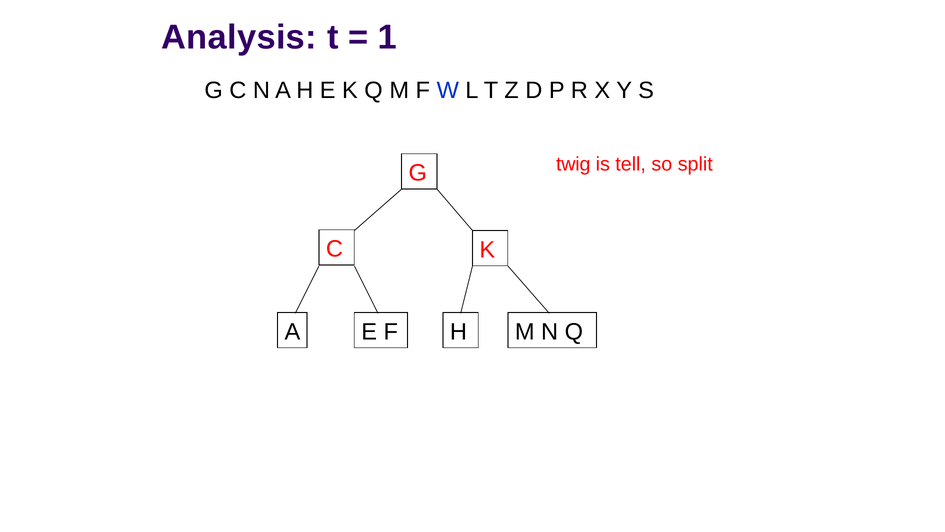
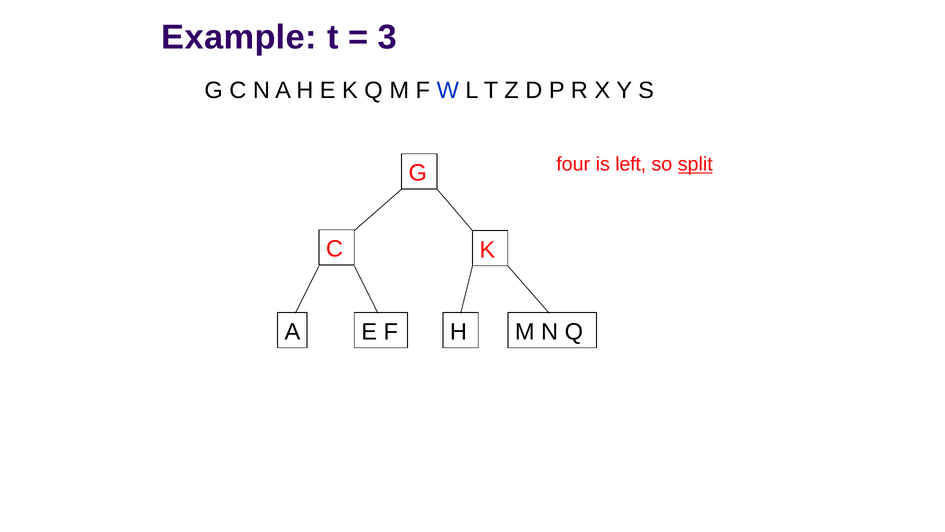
Analysis: Analysis -> Example (239, 37)
1: 1 -> 3 (387, 37)
twig: twig -> four (573, 164)
tell: tell -> left (631, 164)
split underline: none -> present (695, 164)
